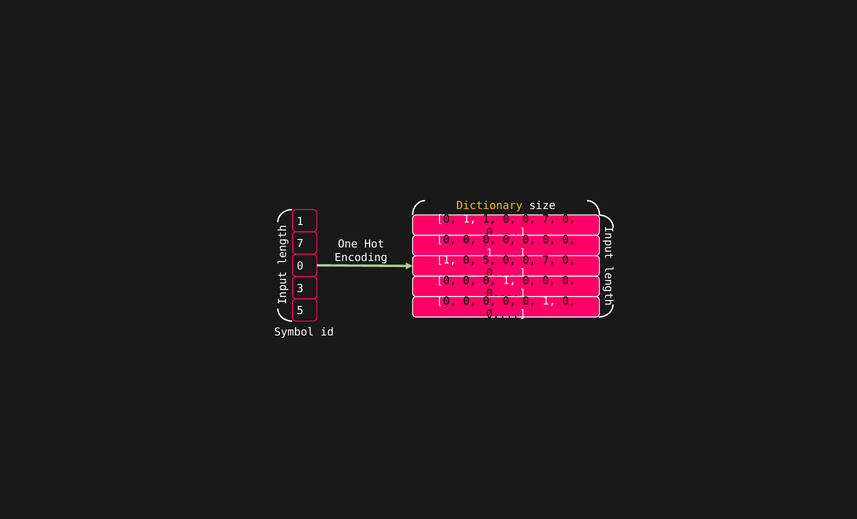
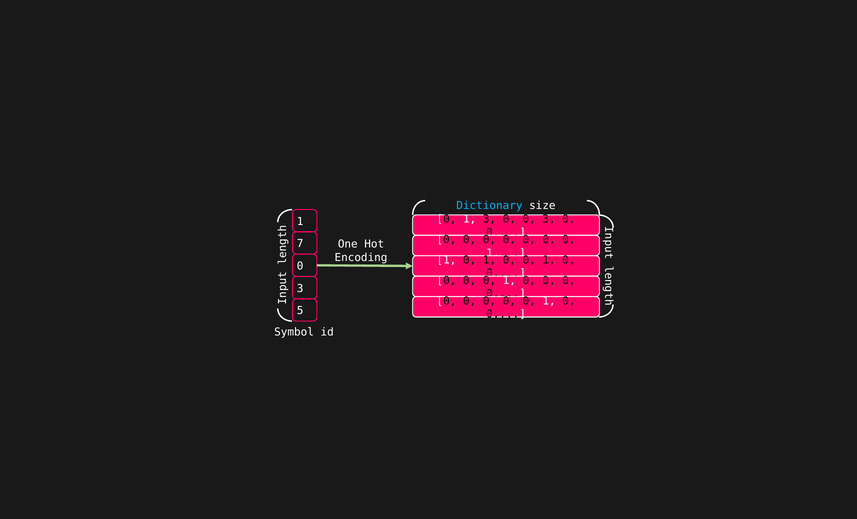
Dictionary colour: yellow -> light blue (489, 206)
1: 1 -> 3 (489, 219)
7: 7 -> 3 (549, 219)
1 0 5: 5 -> 1 (489, 260)
7: 7 -> 1 (549, 260)
